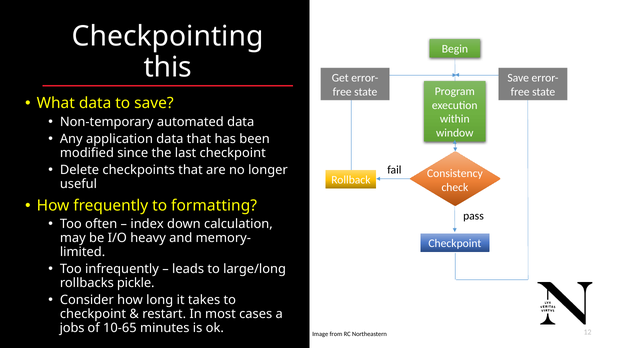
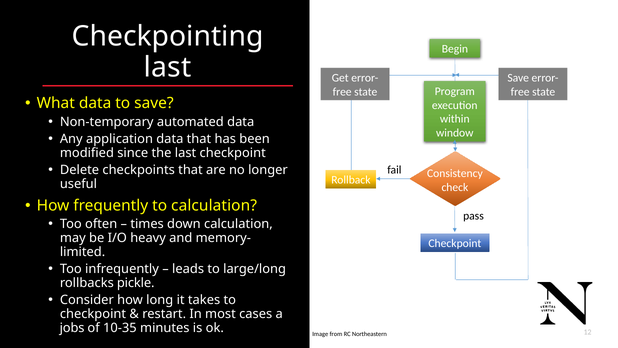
this: this -> last (168, 67)
to formatting: formatting -> calculation (214, 205)
index: index -> times (147, 224)
10-65: 10-65 -> 10-35 (120, 328)
